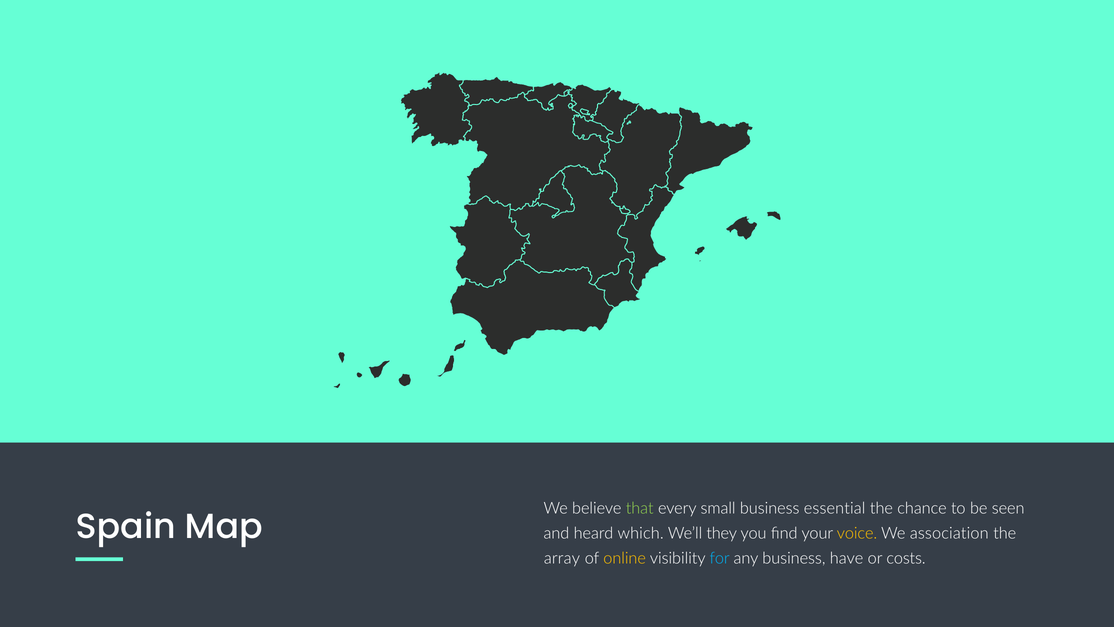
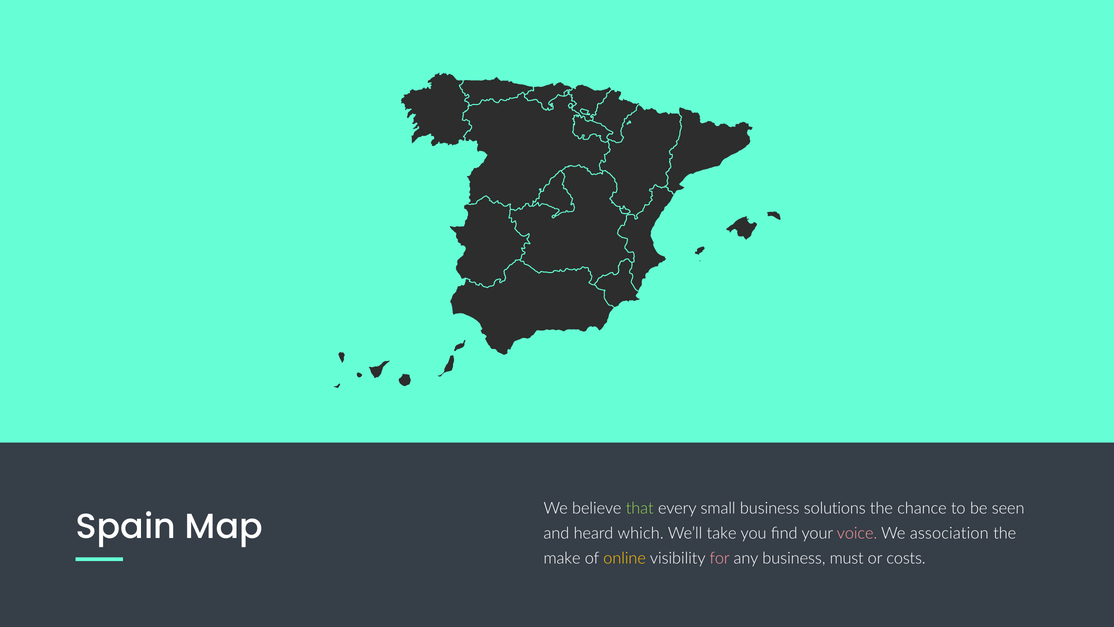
essential: essential -> solutions (835, 508)
they: they -> take (722, 533)
voice colour: yellow -> pink (857, 533)
array: array -> make (562, 558)
for colour: light blue -> pink (720, 558)
have: have -> must (847, 558)
